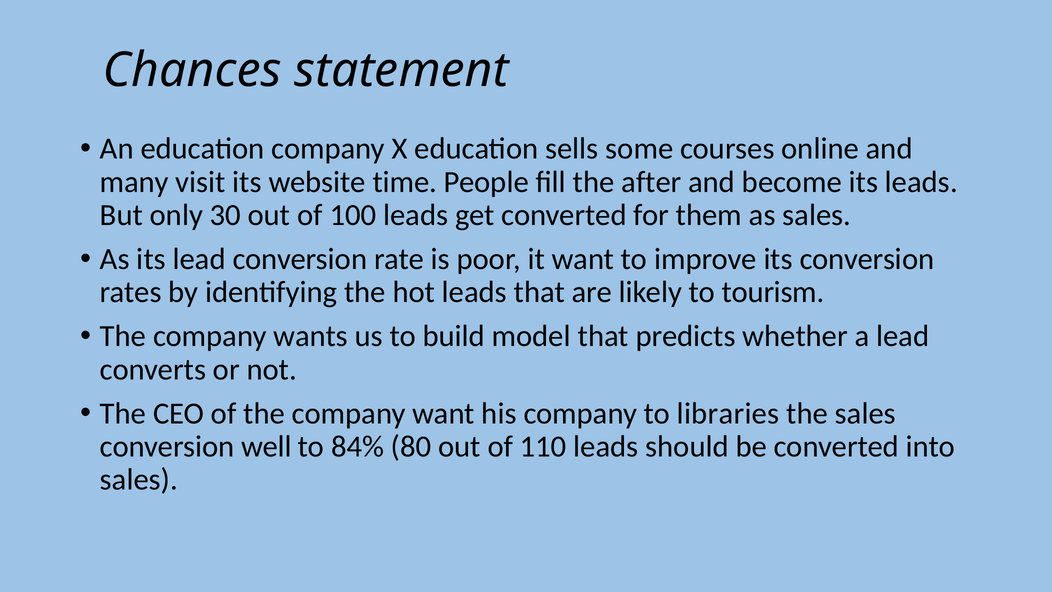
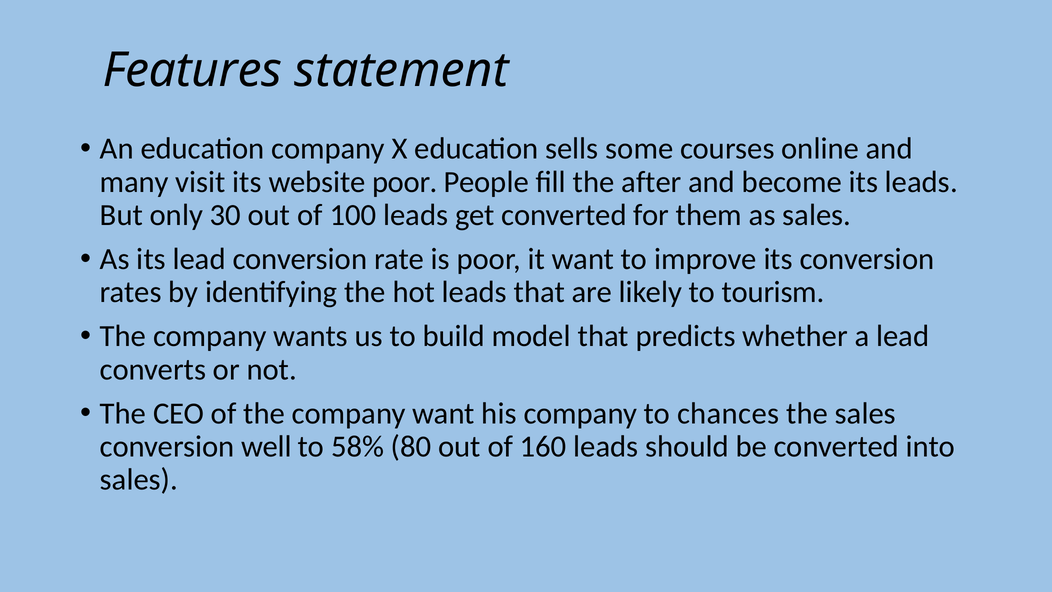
Chances: Chances -> Features (192, 70)
website time: time -> poor (405, 182)
libraries: libraries -> chances (728, 413)
84%: 84% -> 58% (358, 446)
110: 110 -> 160 (543, 446)
